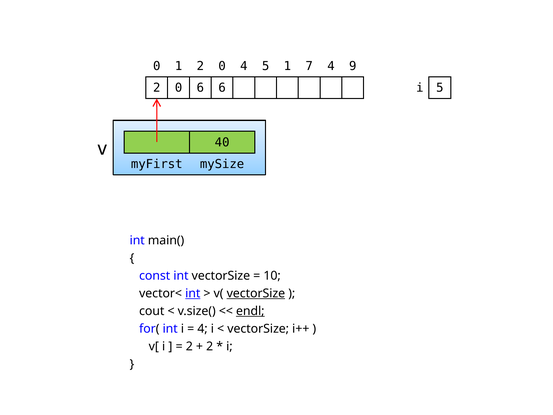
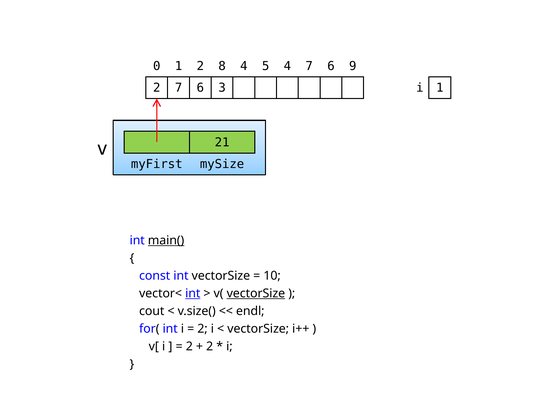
1 2 0: 0 -> 8 (222, 66)
5 1: 1 -> 4 (287, 66)
4: 4 -> 6 (331, 66)
0: 0 -> 7 (179, 88)
6 6: 6 -> 3 (222, 88)
i 5: 5 -> 1 (440, 88)
40: 40 -> 21 (222, 142)
main( underline: none -> present (166, 240)
endl underline: present -> none (250, 311)
4: 4 -> 2 (203, 329)
